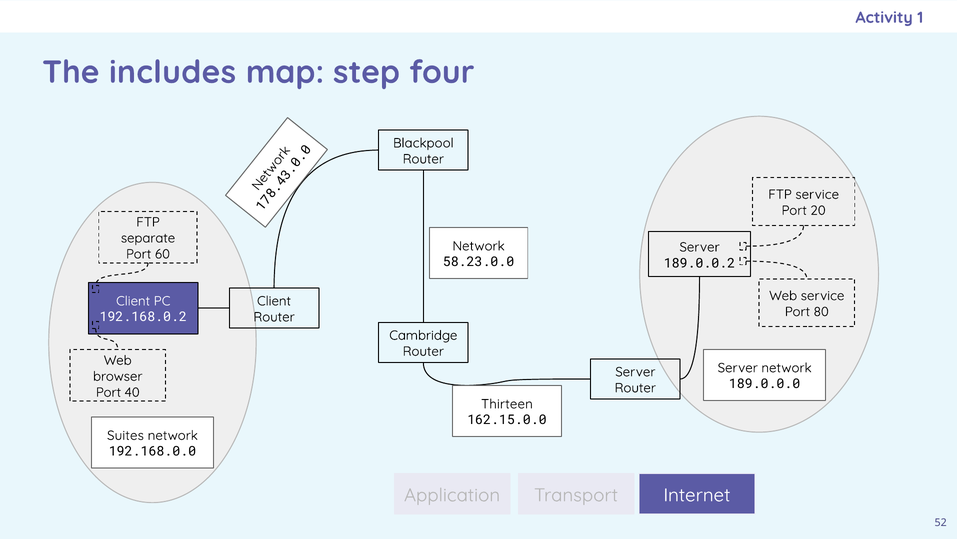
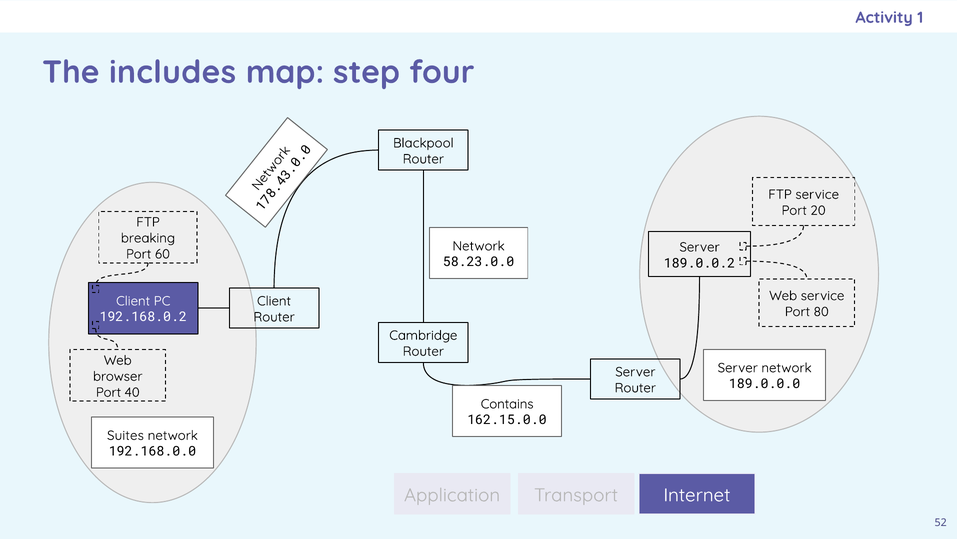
separate: separate -> breaking (148, 238)
Thirteen: Thirteen -> Contains (507, 404)
